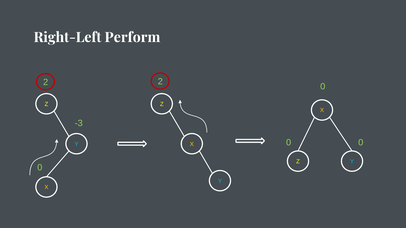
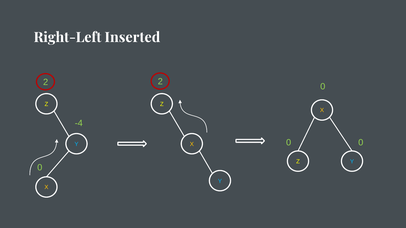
Perform: Perform -> Inserted (132, 37)
-3: -3 -> -4 (79, 123)
